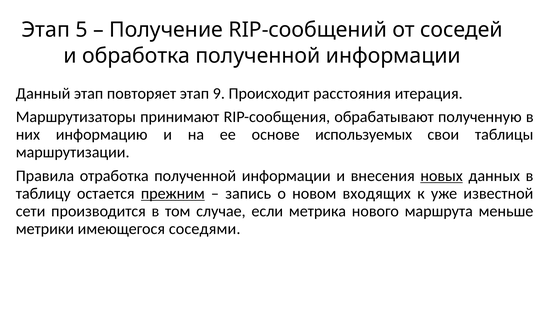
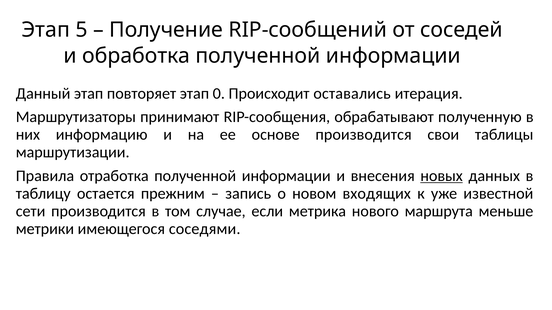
9: 9 -> 0 (219, 94)
расстояния: расстояния -> оставались (352, 94)
основе используемых: используемых -> производится (364, 135)
прежним underline: present -> none (173, 194)
